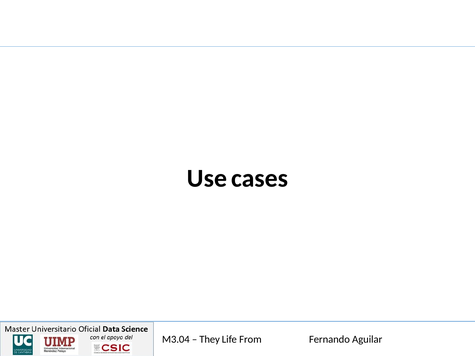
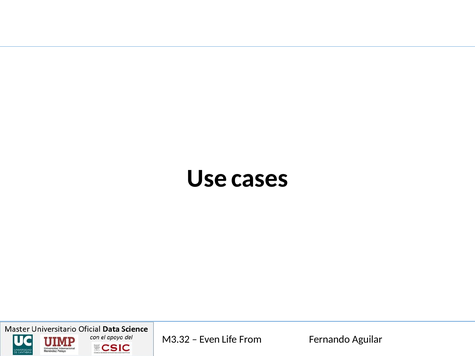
M3.04: M3.04 -> M3.32 (176, 340)
They: They -> Even (210, 340)
